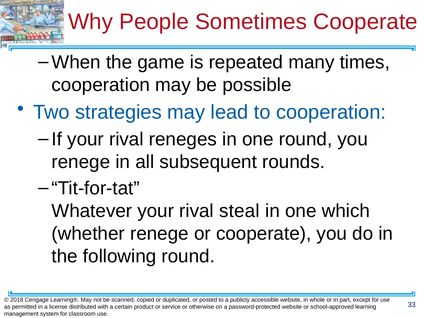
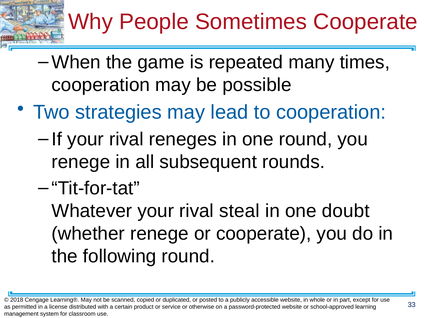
which: which -> doubt (346, 211)
